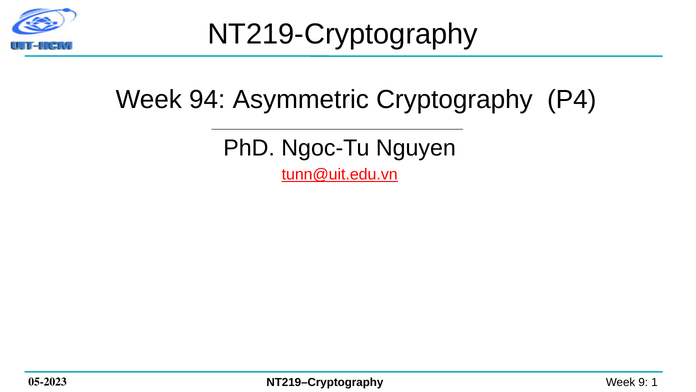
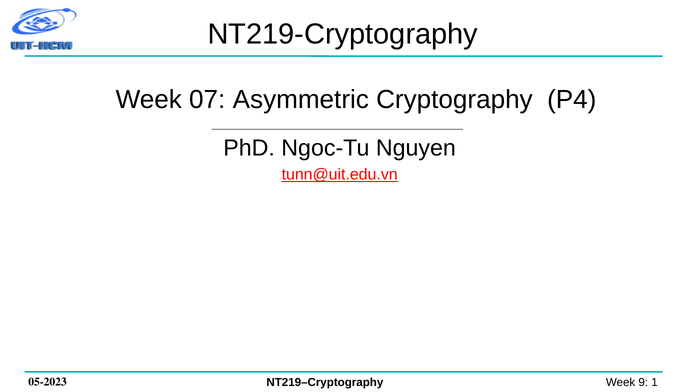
94: 94 -> 07 (207, 99)
